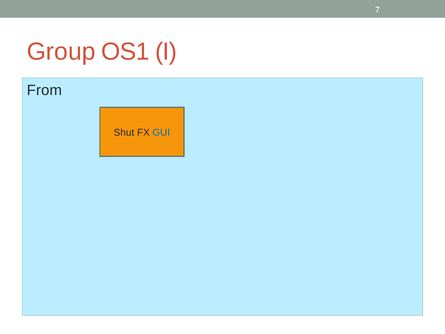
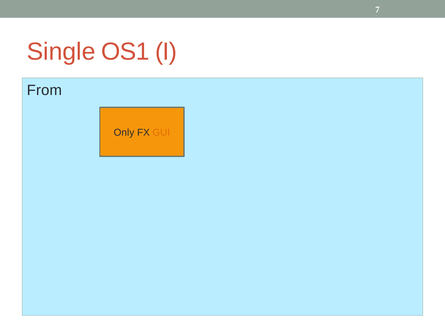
Group: Group -> Single (61, 52)
Shut: Shut -> Only (124, 132)
GUI colour: blue -> orange (161, 132)
